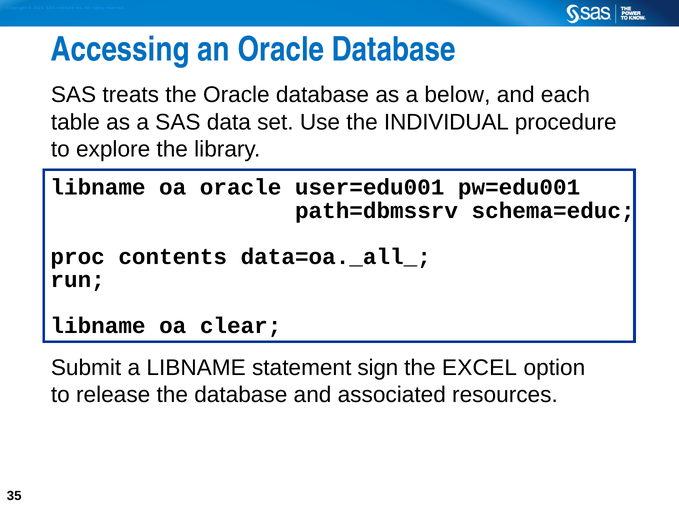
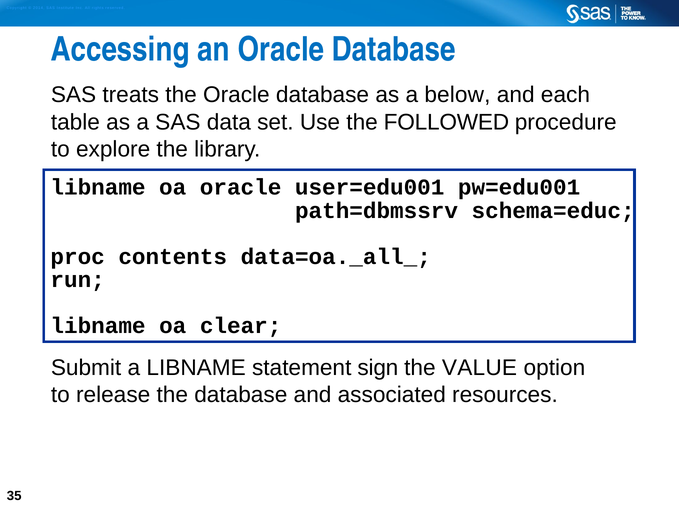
INDIVIDUAL: INDIVIDUAL -> FOLLOWED (446, 122)
EXCEL: EXCEL -> VALUE (480, 368)
